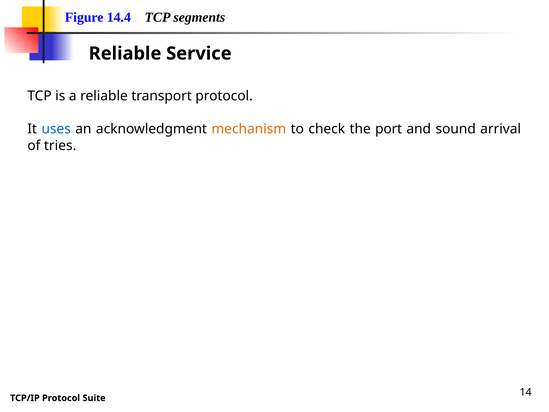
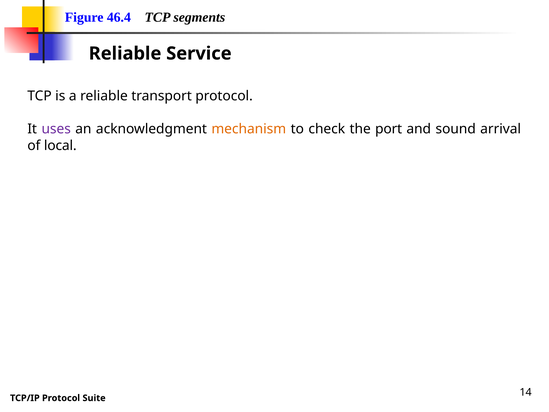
14.4: 14.4 -> 46.4 (119, 17)
uses colour: blue -> purple (56, 129)
tries: tries -> local (60, 145)
